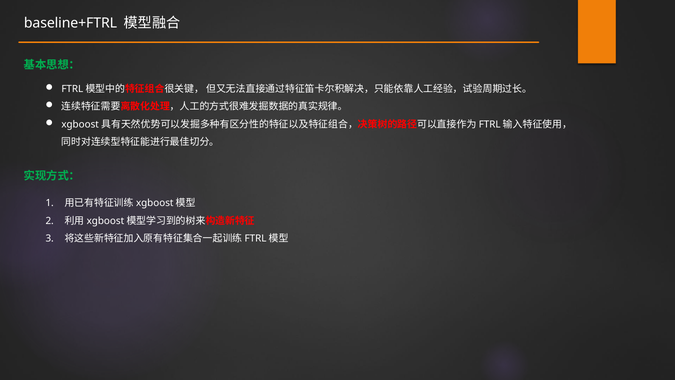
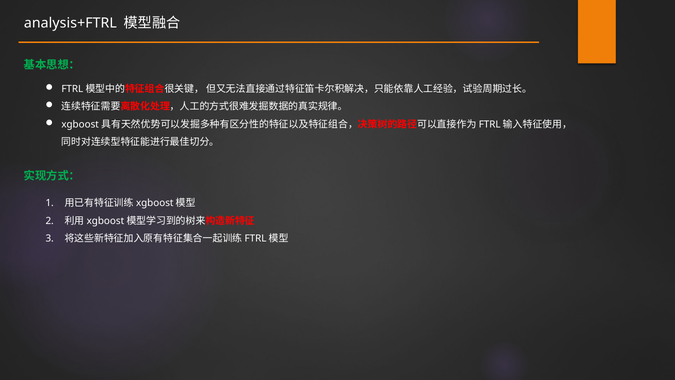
baseline+FTRL: baseline+FTRL -> analysis+FTRL (70, 23)
